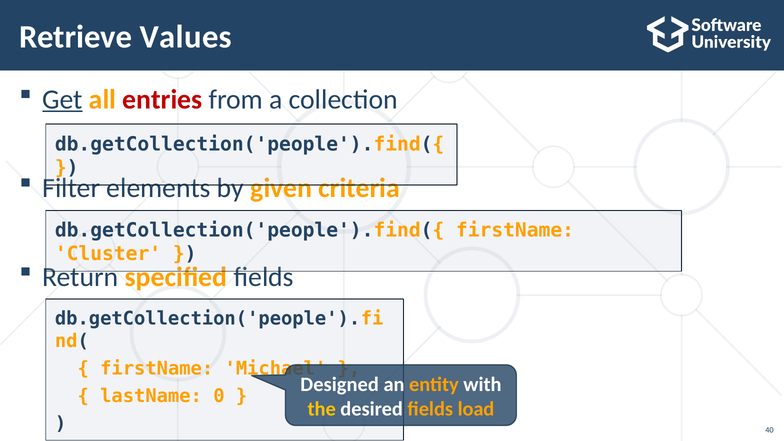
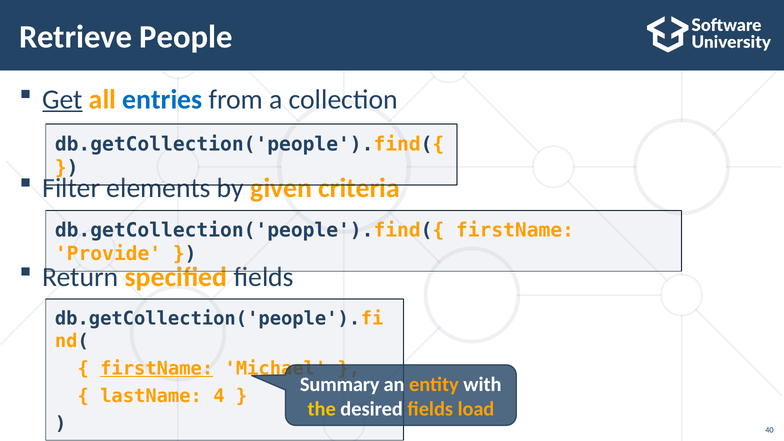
Values: Values -> People (186, 37)
entries colour: red -> blue (162, 99)
Cluster: Cluster -> Provide (108, 254)
firstName underline: none -> present (157, 369)
Designed: Designed -> Summary (340, 384)
0: 0 -> 4 (219, 396)
